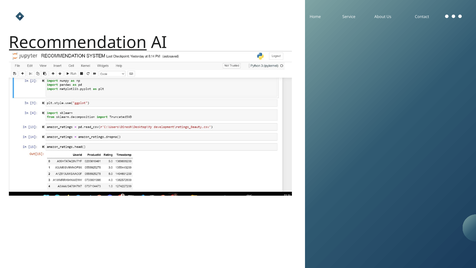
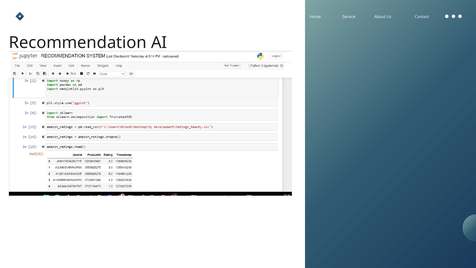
Recommendation underline: present -> none (78, 43)
